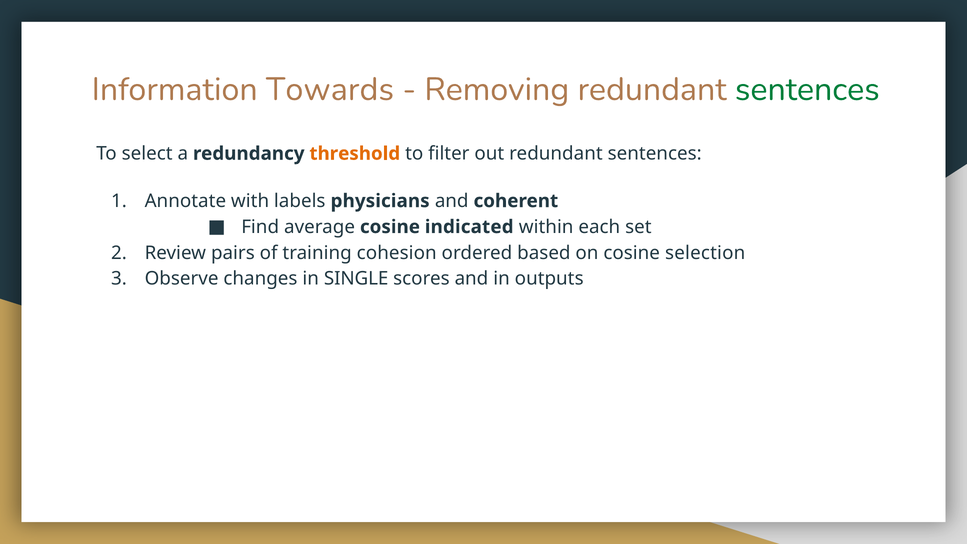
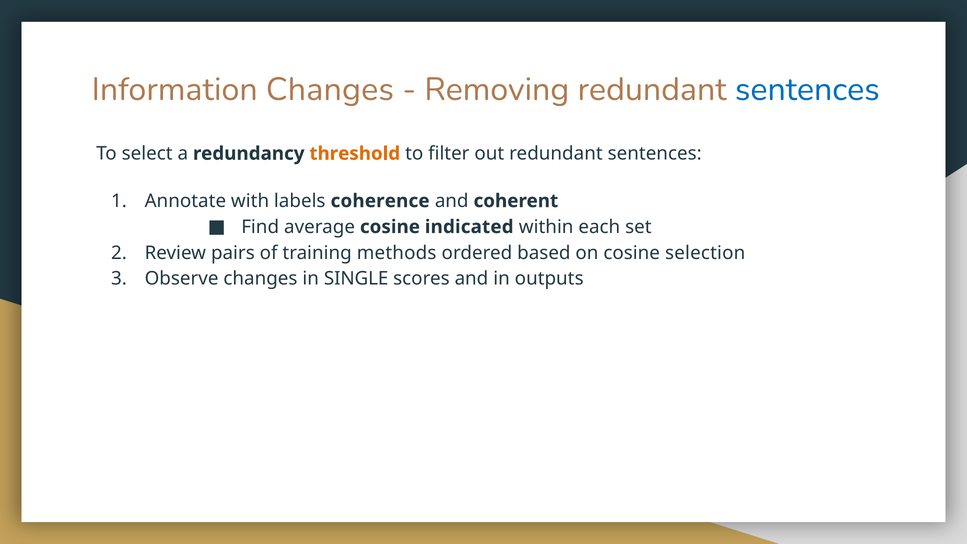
Information Towards: Towards -> Changes (330, 89)
sentences colour: green -> blue (807, 89)
physicians: physicians -> coherence (380, 201)
cohesion: cohesion -> methods (397, 253)
